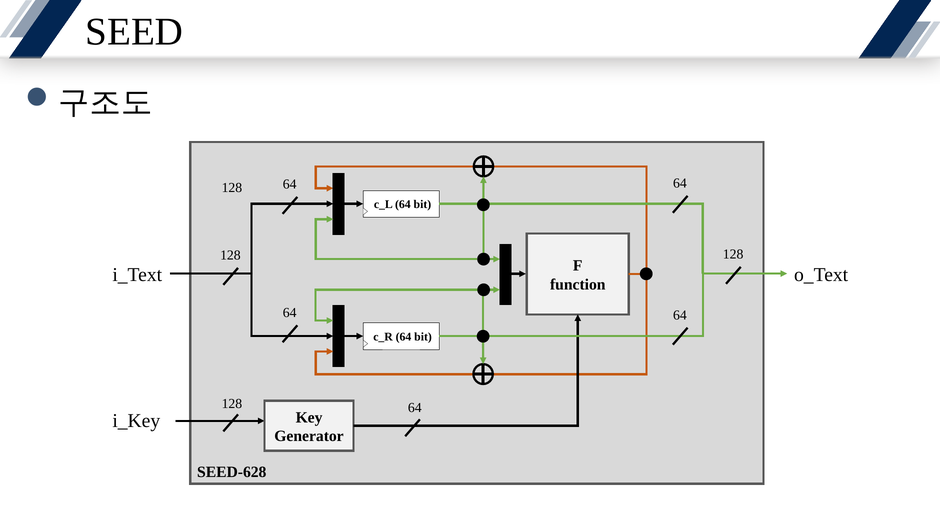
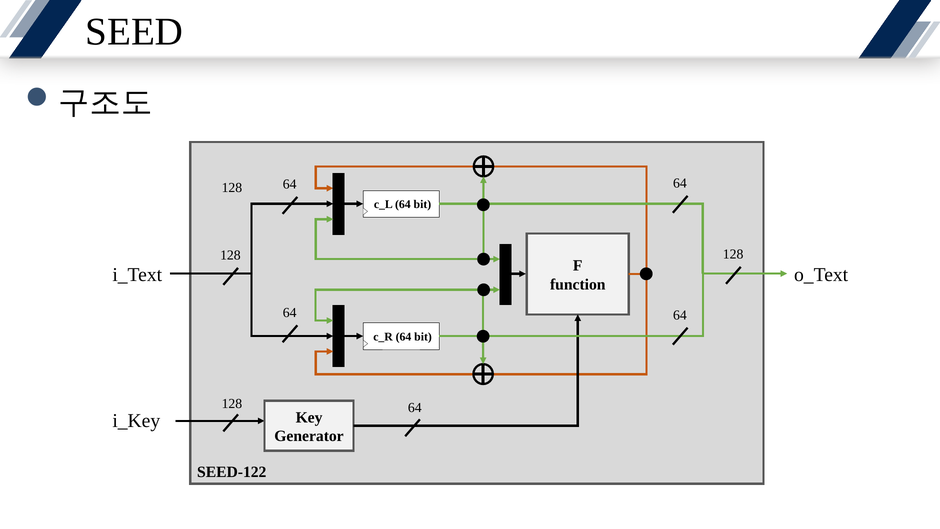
SEED-628: SEED-628 -> SEED-122 (232, 472)
